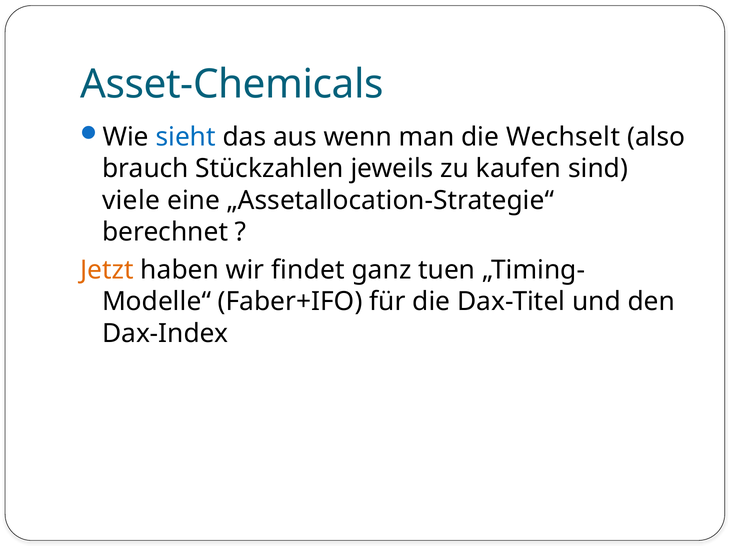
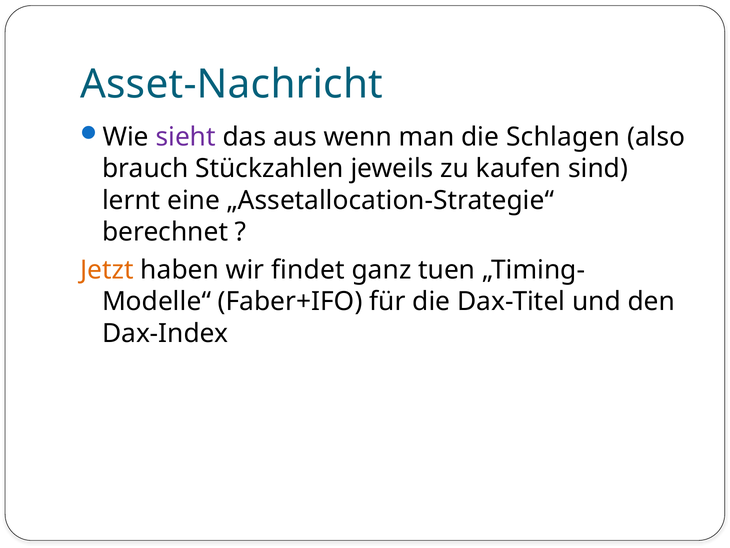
Asset-Chemicals: Asset-Chemicals -> Asset-Nachricht (232, 84)
sieht colour: blue -> purple (186, 137)
Wechselt: Wechselt -> Schlagen (563, 137)
viele: viele -> lernt (131, 200)
